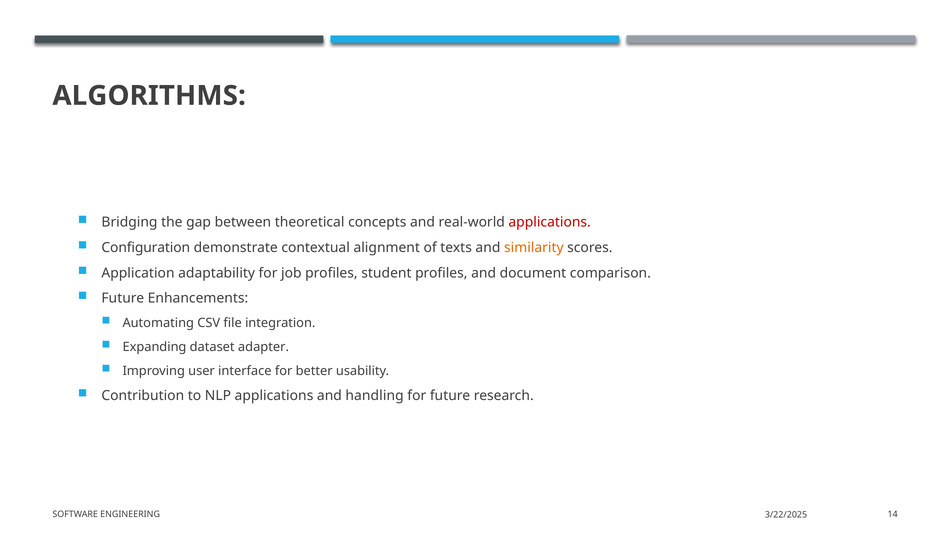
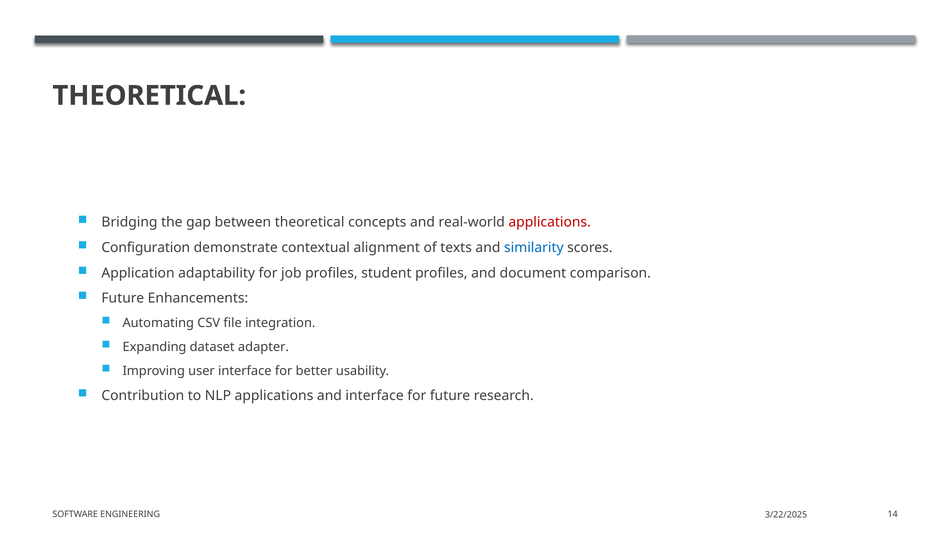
ALGORITHMS: ALGORITHMS -> THEORETICAL (149, 96)
similarity colour: orange -> blue (534, 248)
and handling: handling -> interface (375, 396)
